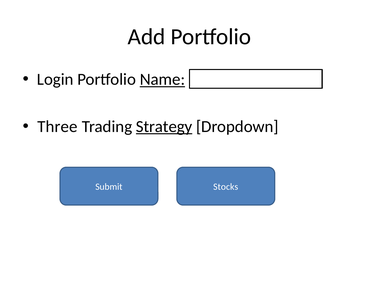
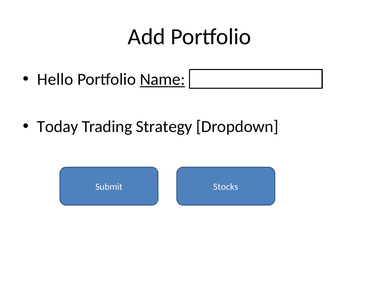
Login: Login -> Hello (55, 80)
Three: Three -> Today (58, 127)
Strategy underline: present -> none (164, 127)
